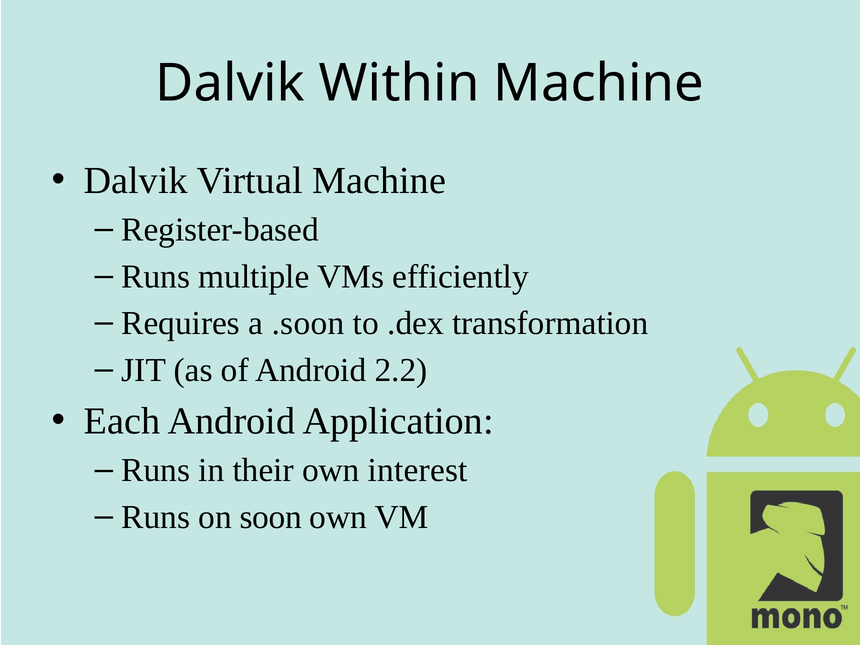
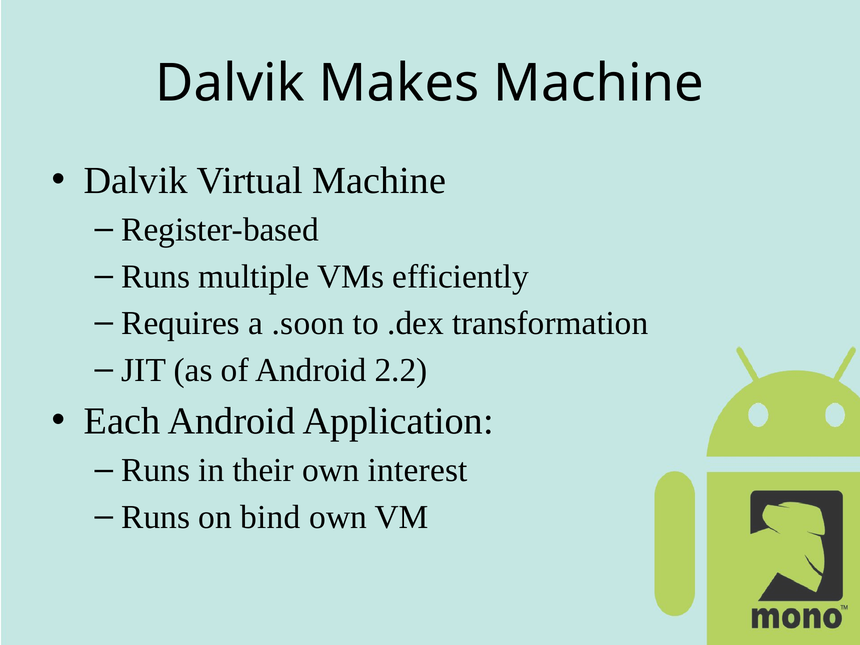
Within: Within -> Makes (399, 83)
soon: soon -> bind (270, 517)
